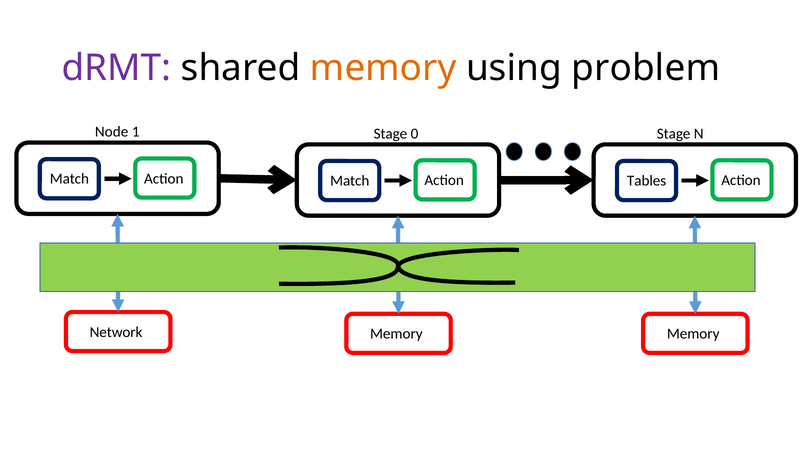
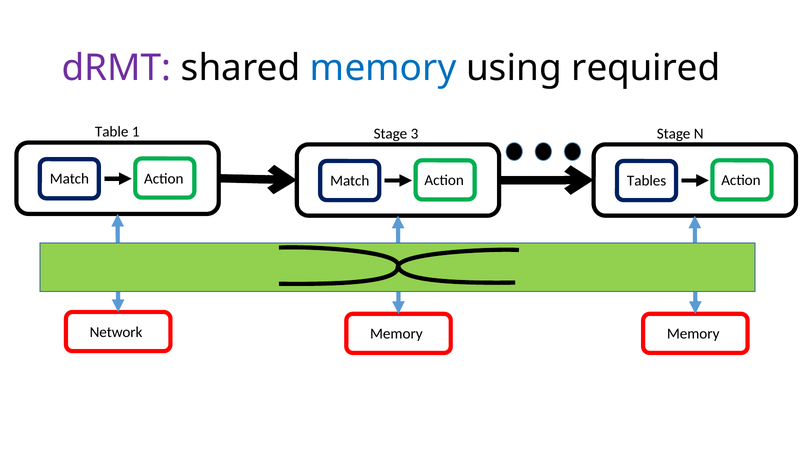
memory colour: orange -> blue (383, 68)
problem: problem -> required (646, 68)
Node: Node -> Table (112, 132)
0: 0 -> 3 (414, 134)
